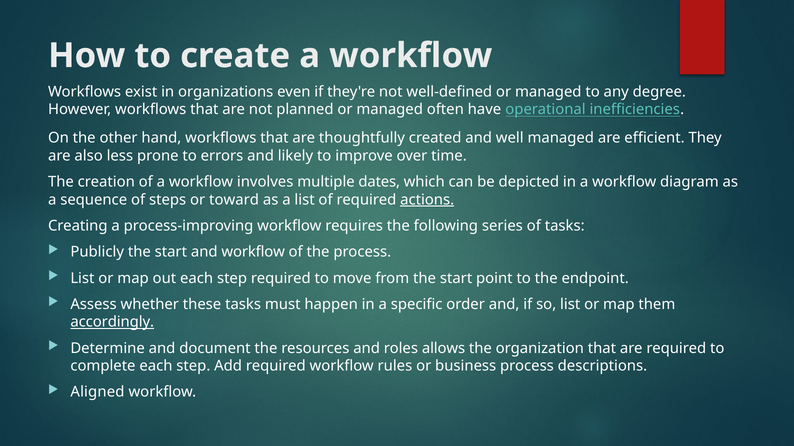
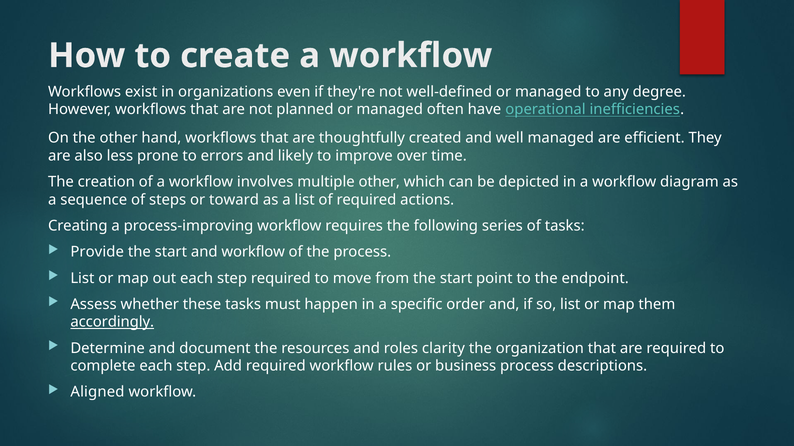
multiple dates: dates -> other (379, 182)
actions underline: present -> none (427, 200)
Publicly: Publicly -> Provide (97, 252)
allows: allows -> clarity (443, 349)
